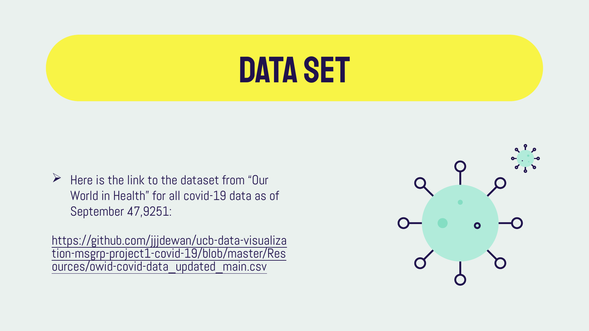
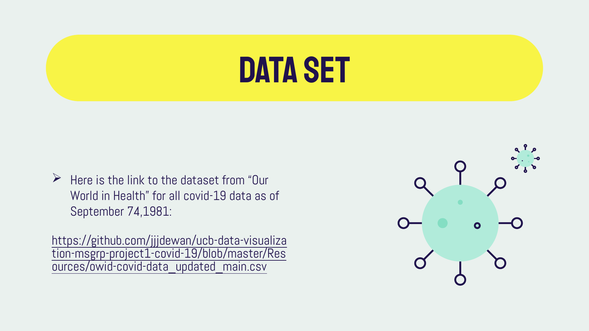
47,9251: 47,9251 -> 74,1981 (149, 212)
